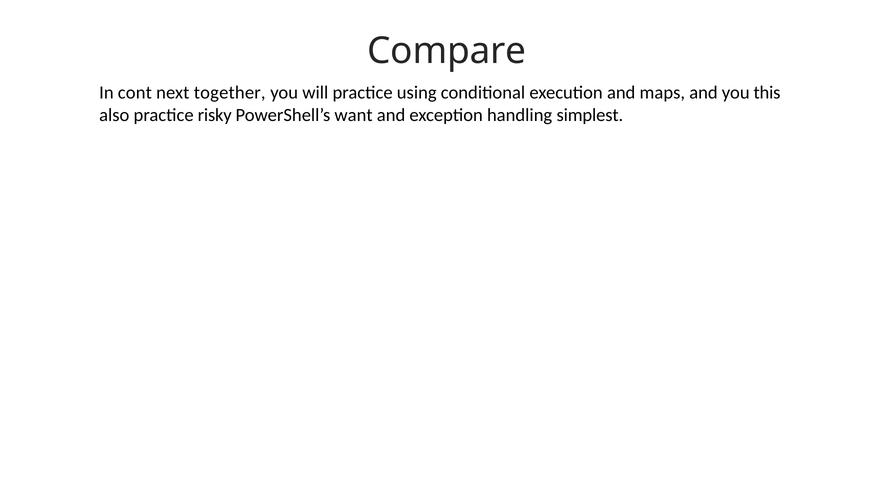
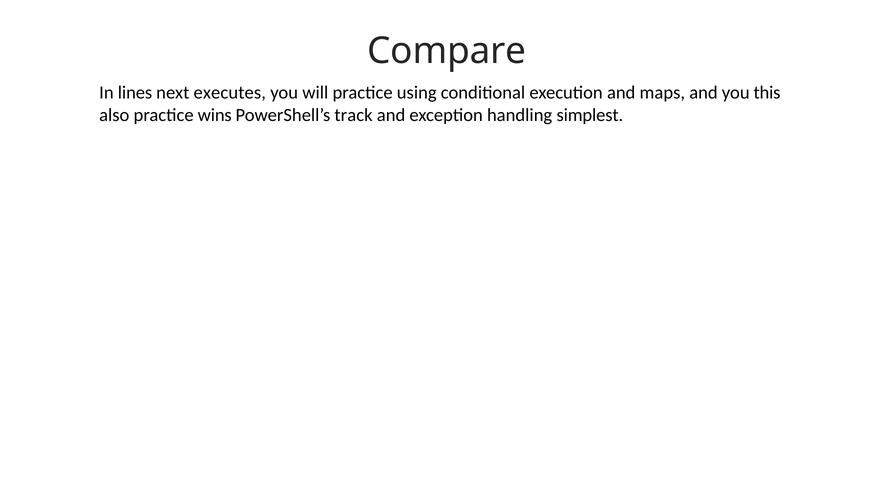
cont: cont -> lines (135, 93)
together: together -> executes (230, 93)
risky: risky -> wins (215, 115)
want: want -> track (354, 115)
